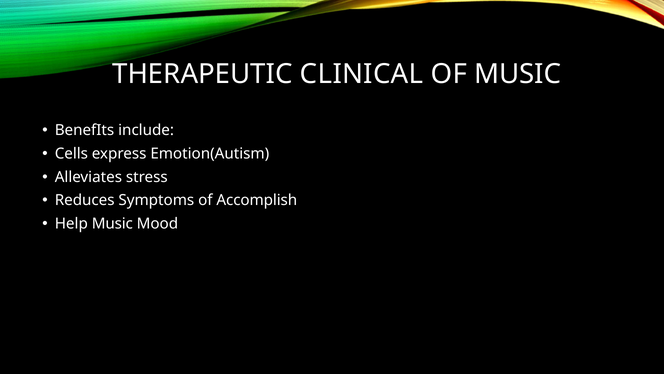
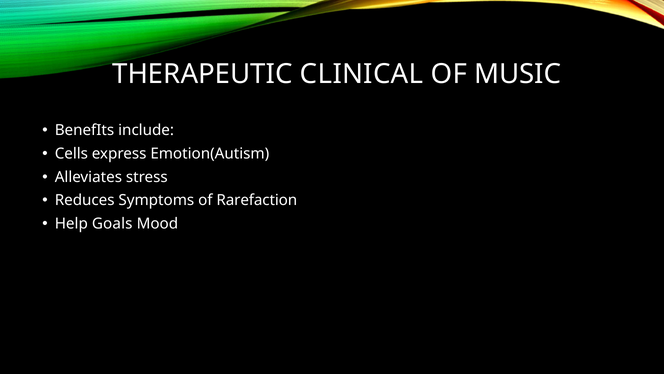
Accomplish: Accomplish -> Rarefaction (257, 200)
Help Music: Music -> Goals (112, 224)
